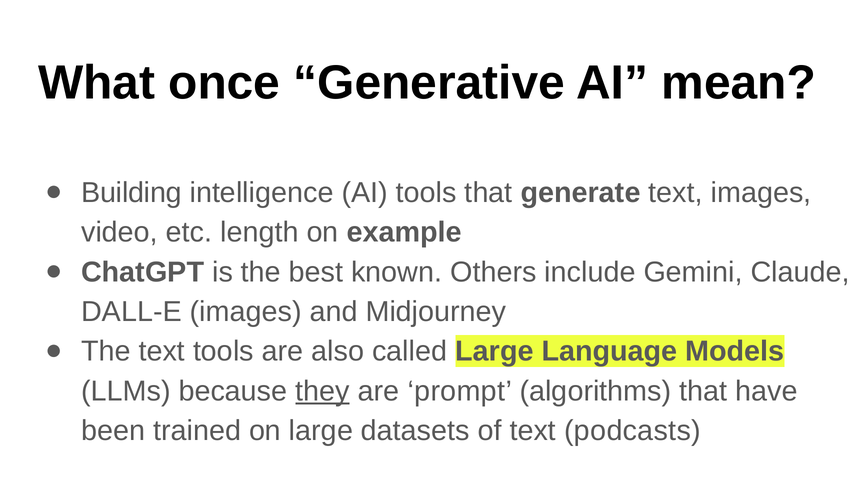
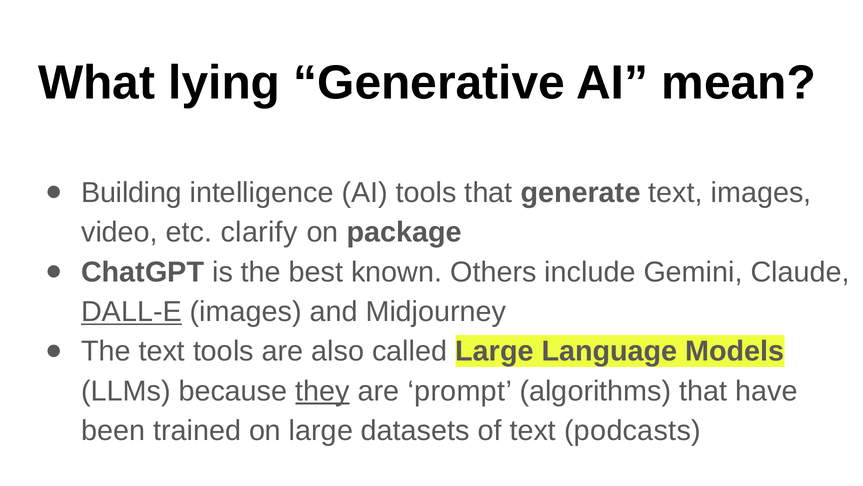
once: once -> lying (224, 83)
length: length -> clarify (259, 232)
example: example -> package (404, 232)
DALL-E underline: none -> present (132, 311)
